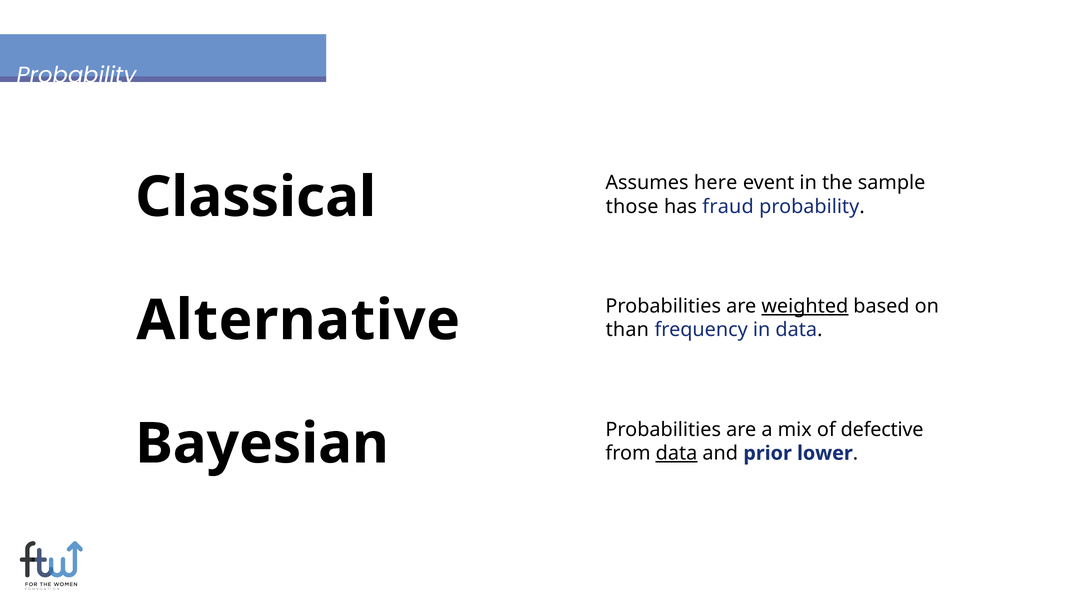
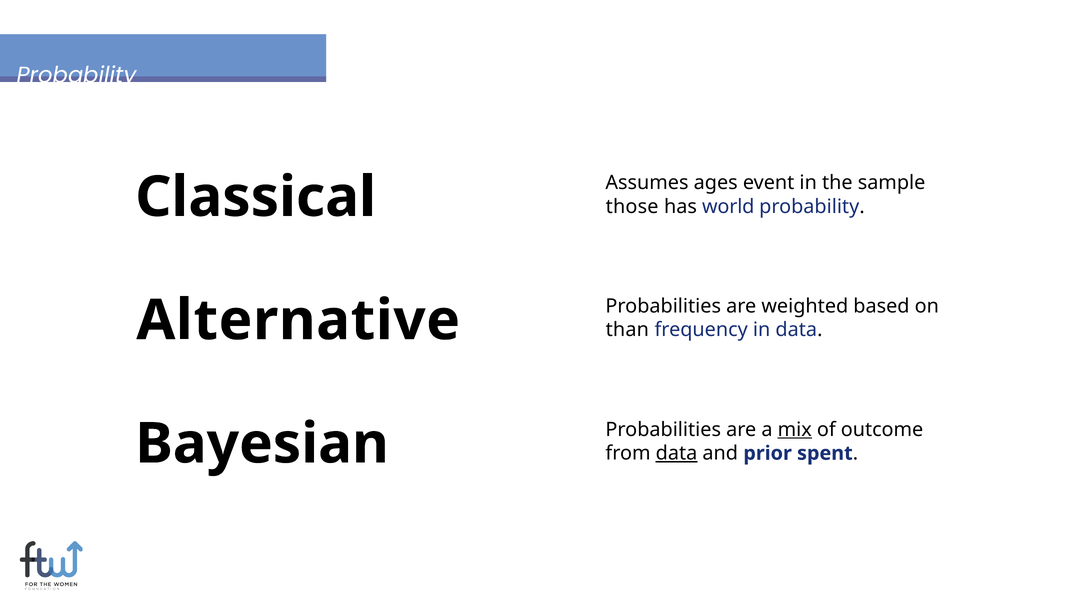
here: here -> ages (716, 183)
fraud: fraud -> world (728, 207)
weighted underline: present -> none (805, 306)
mix underline: none -> present (795, 430)
defective: defective -> outcome (882, 430)
lower: lower -> spent (825, 454)
